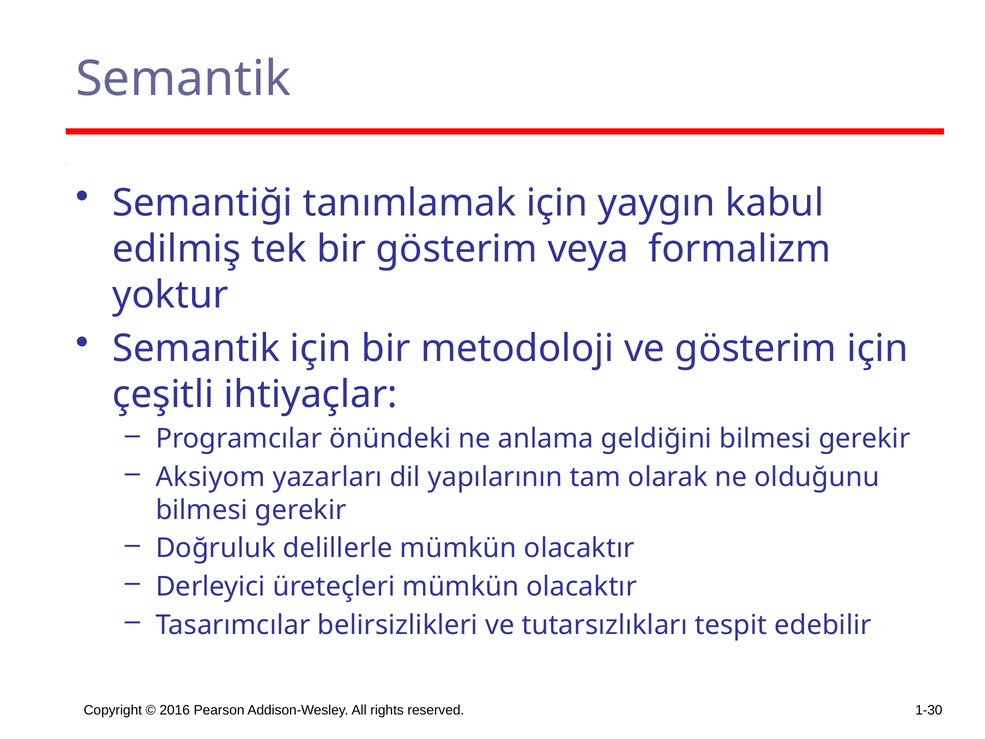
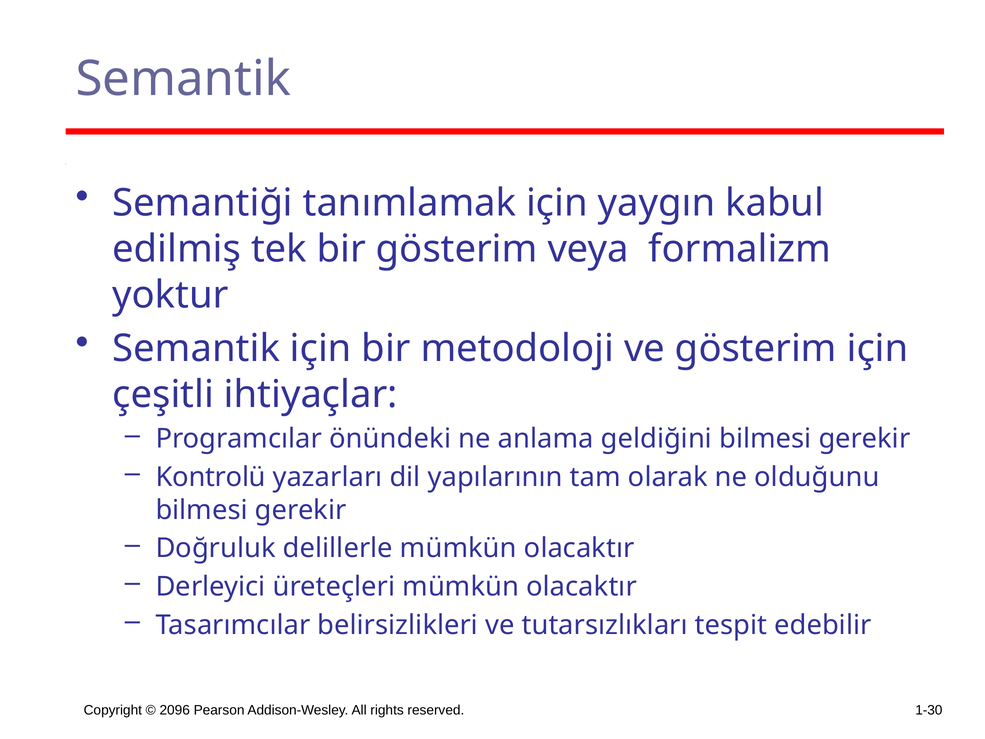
Aksiyom: Aksiyom -> Kontrolü (211, 477)
2016: 2016 -> 2096 (175, 710)
